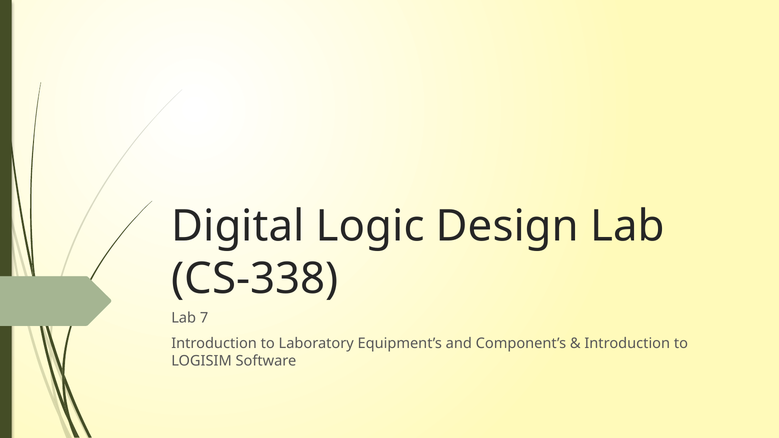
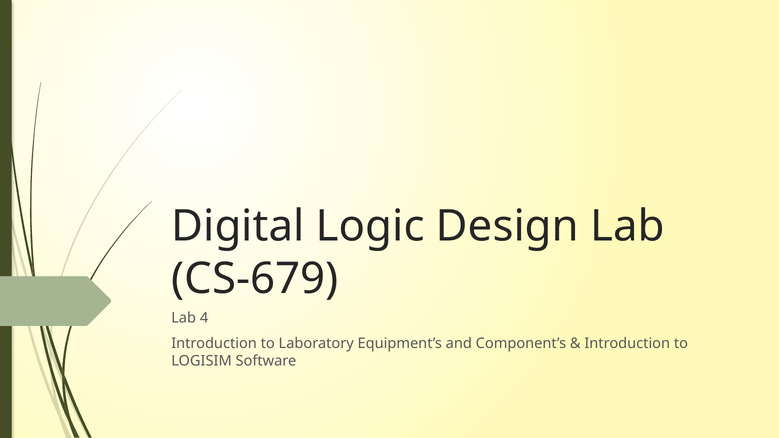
CS-338: CS-338 -> CS-679 (255, 279)
7: 7 -> 4 (204, 318)
